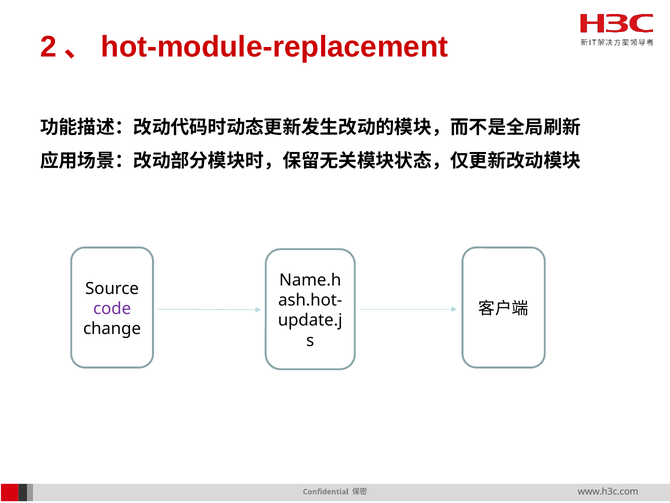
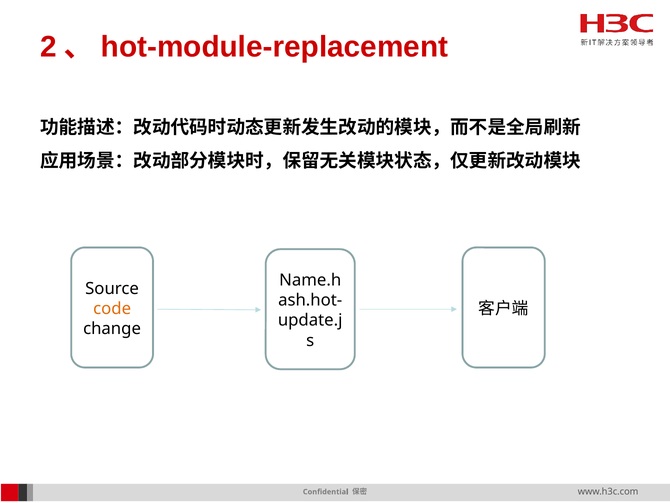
code colour: purple -> orange (112, 308)
